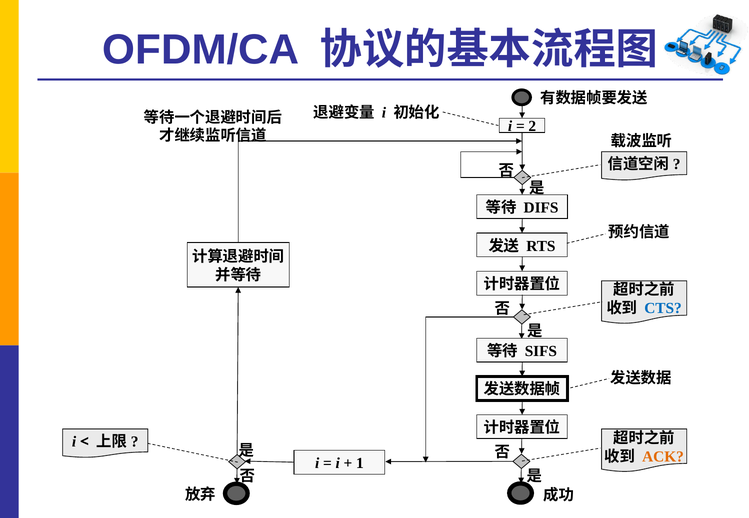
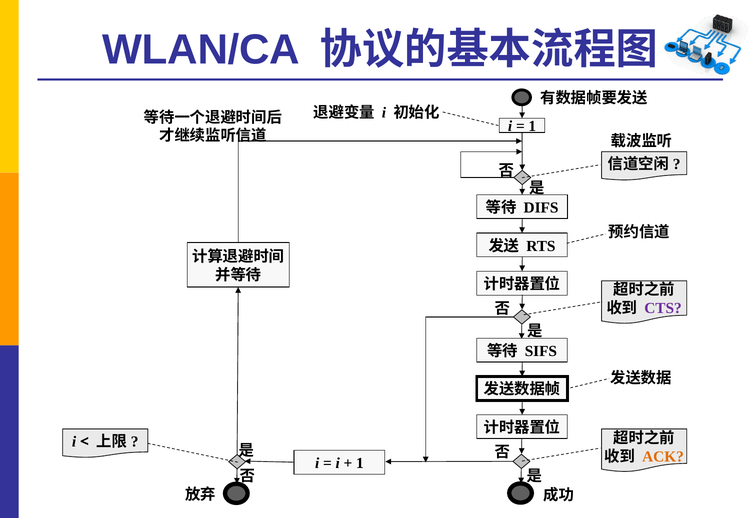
OFDM/CA: OFDM/CA -> WLAN/CA (201, 50)
2: 2 -> 1 (532, 127)
CTS colour: blue -> purple (663, 309)
